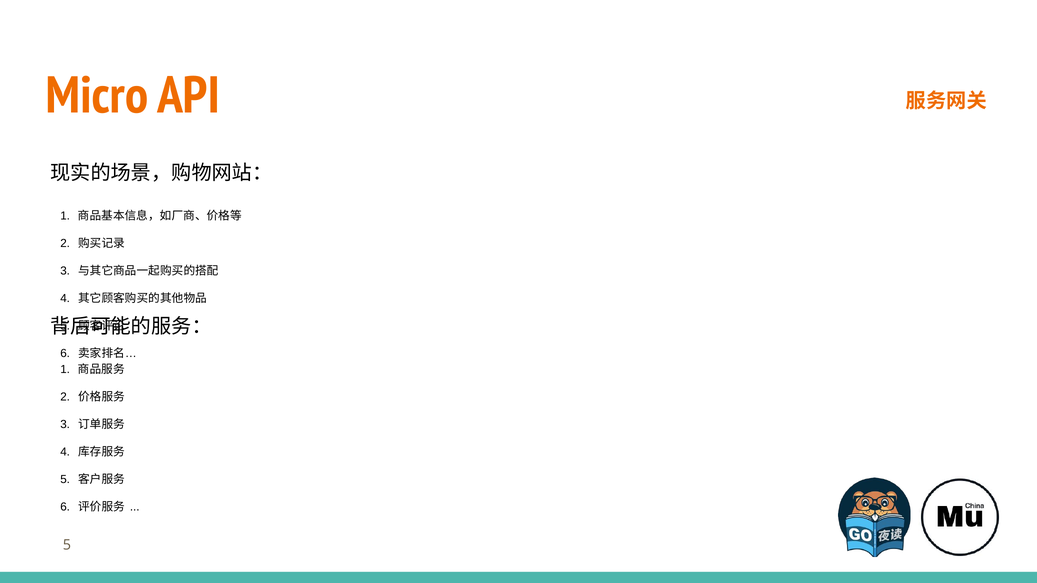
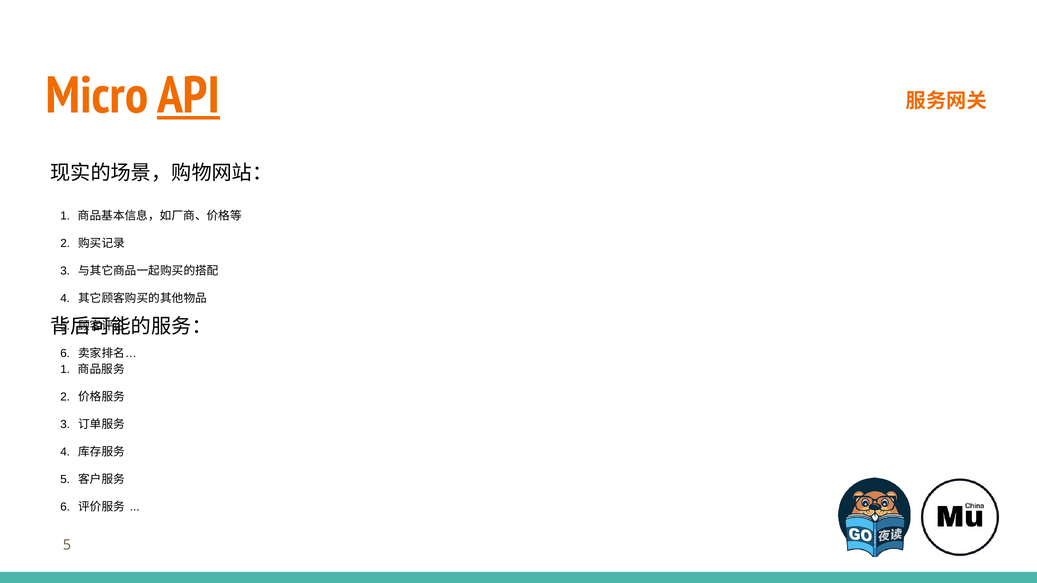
API underline: none -> present (189, 96)
